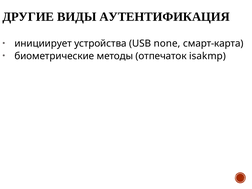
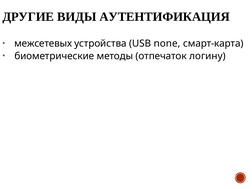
инициирует: инициирует -> межсетевых (43, 43)
isakmp: isakmp -> логину (207, 56)
